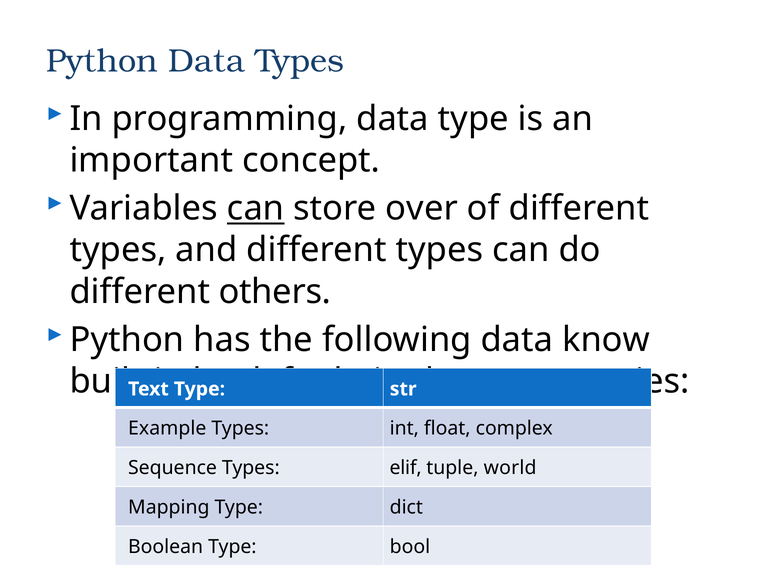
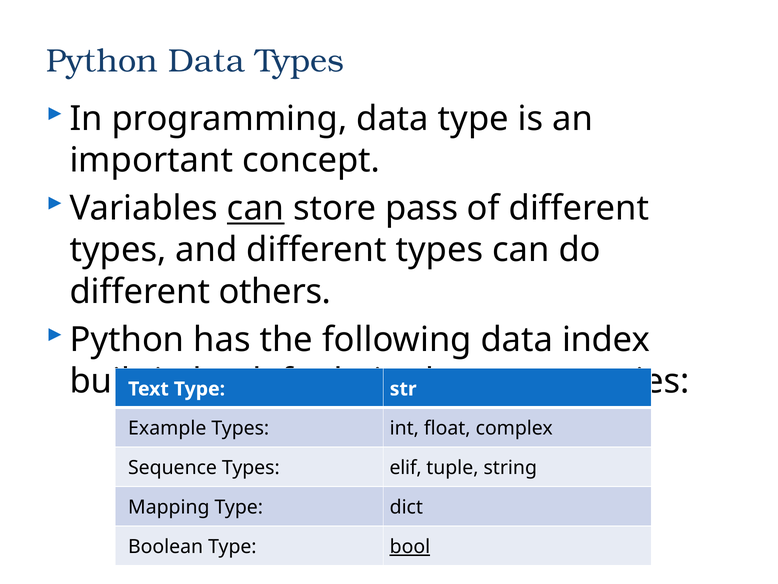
over: over -> pass (422, 208)
know: know -> index (606, 339)
world: world -> string (510, 468)
bool underline: none -> present (410, 546)
